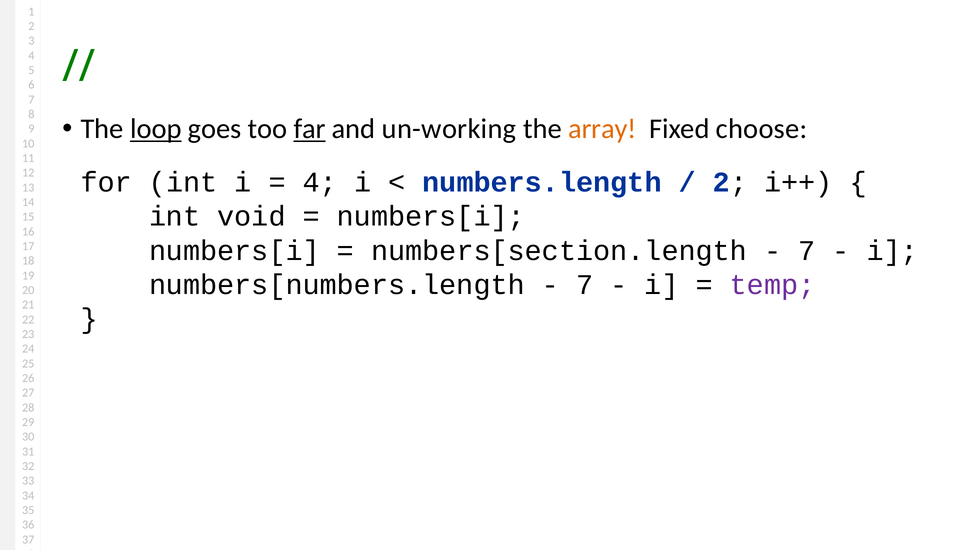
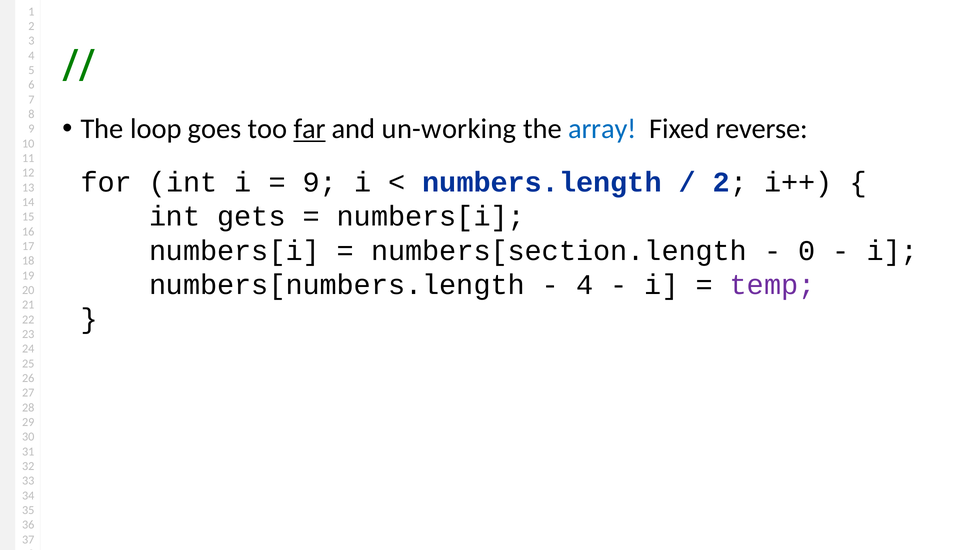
loop underline: present -> none (156, 129)
array colour: orange -> blue (602, 129)
choose: choose -> reverse (762, 129)
4: 4 -> 9 (320, 182)
void: void -> gets (251, 217)
7: 7 -> 0 (807, 251)
7: 7 -> 4 (585, 285)
